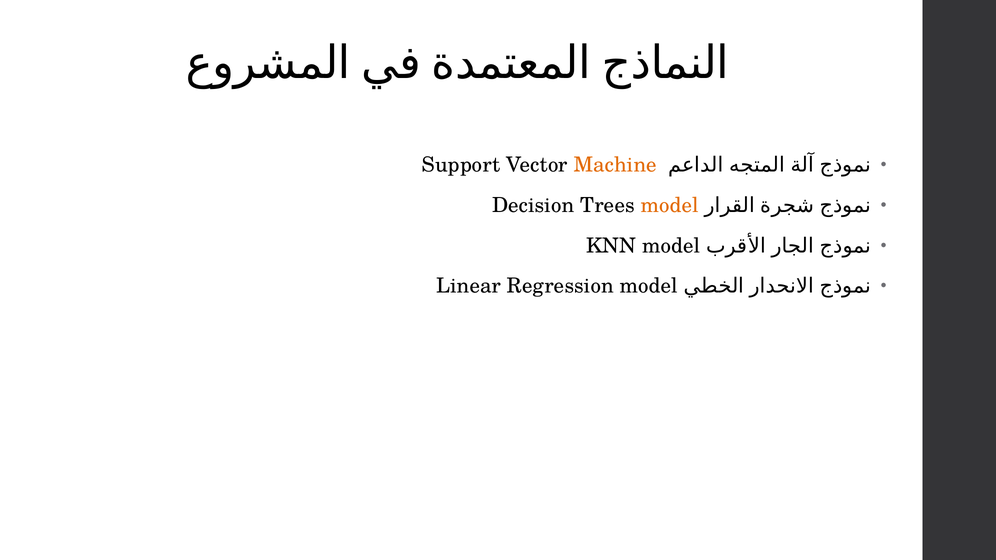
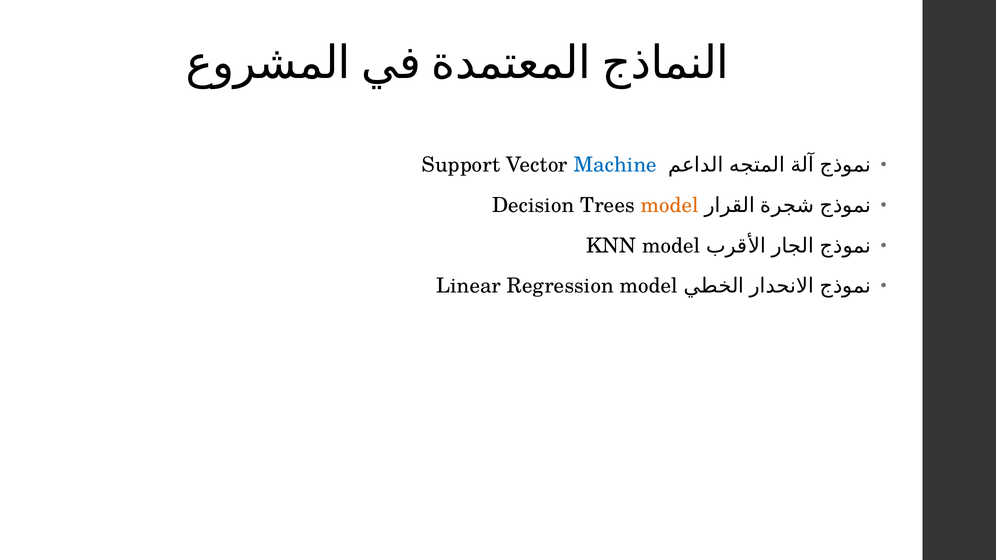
Machine colour: orange -> blue (615, 165)
